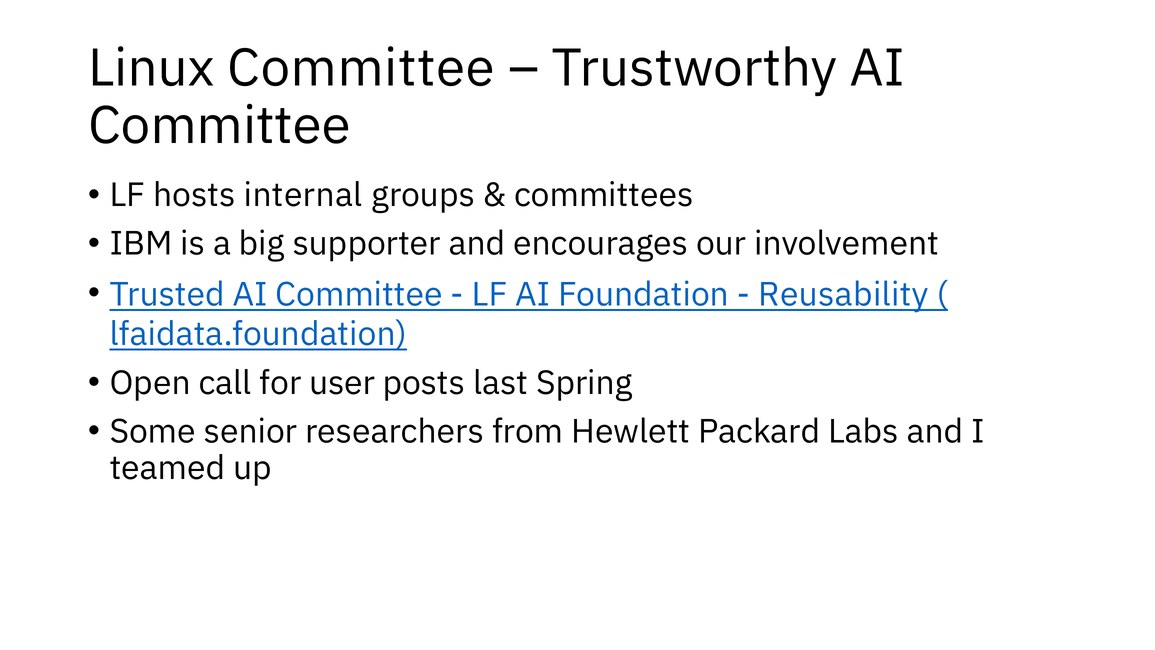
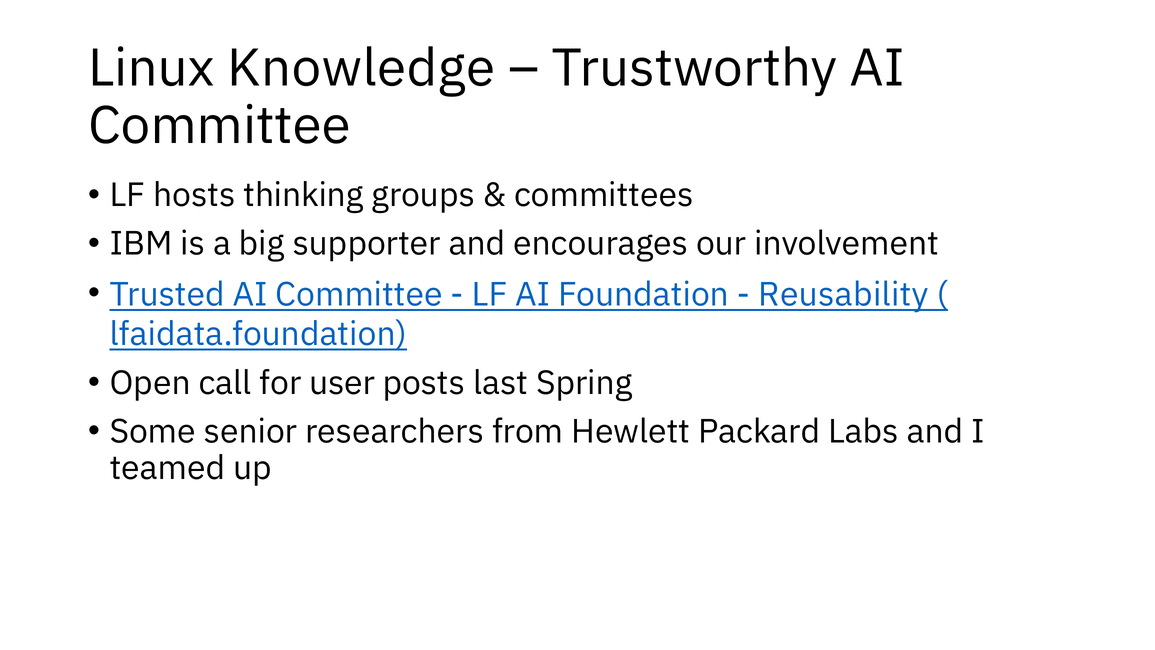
Linux Committee: Committee -> Knowledge (361, 68)
internal: internal -> thinking (303, 195)
